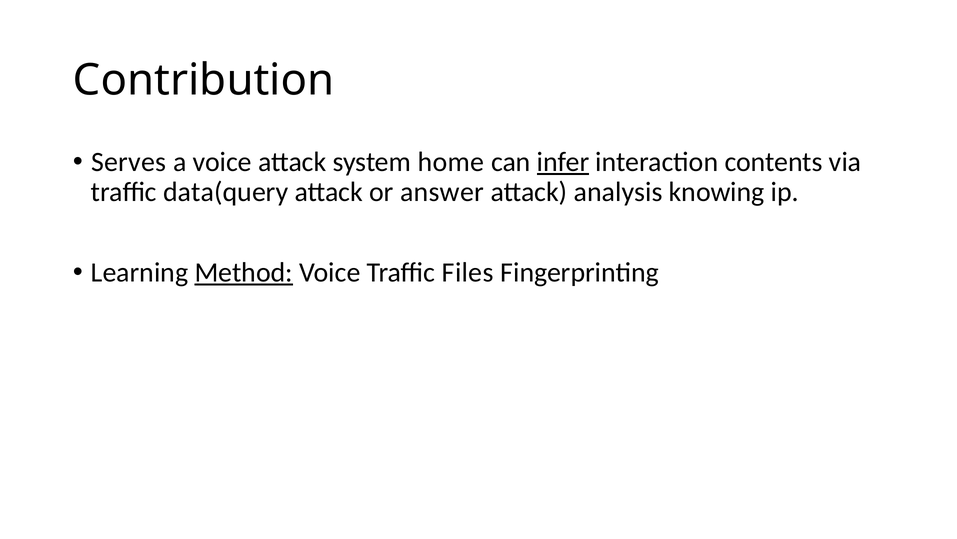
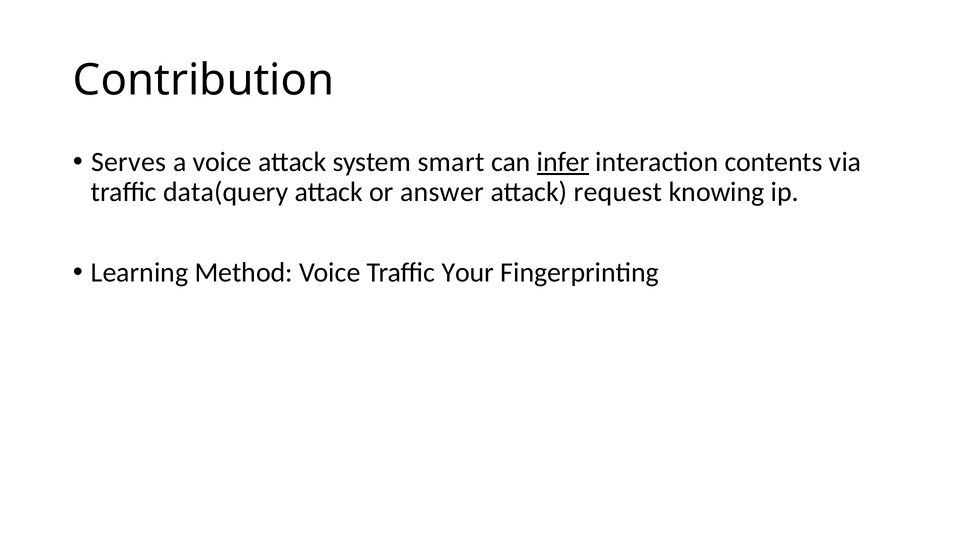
home: home -> smart (451, 162)
analysis: analysis -> request (618, 192)
Method underline: present -> none (244, 272)
Files: Files -> Your (468, 272)
